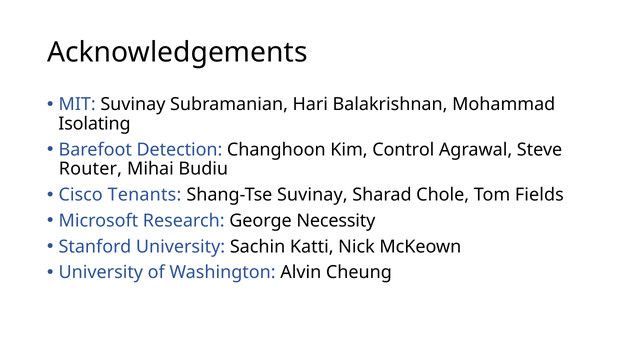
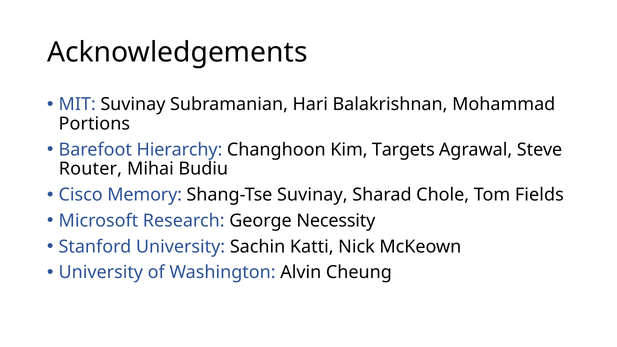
Isolating: Isolating -> Portions (94, 124)
Detection: Detection -> Hierarchy (179, 150)
Control: Control -> Targets (403, 150)
Tenants: Tenants -> Memory (145, 195)
